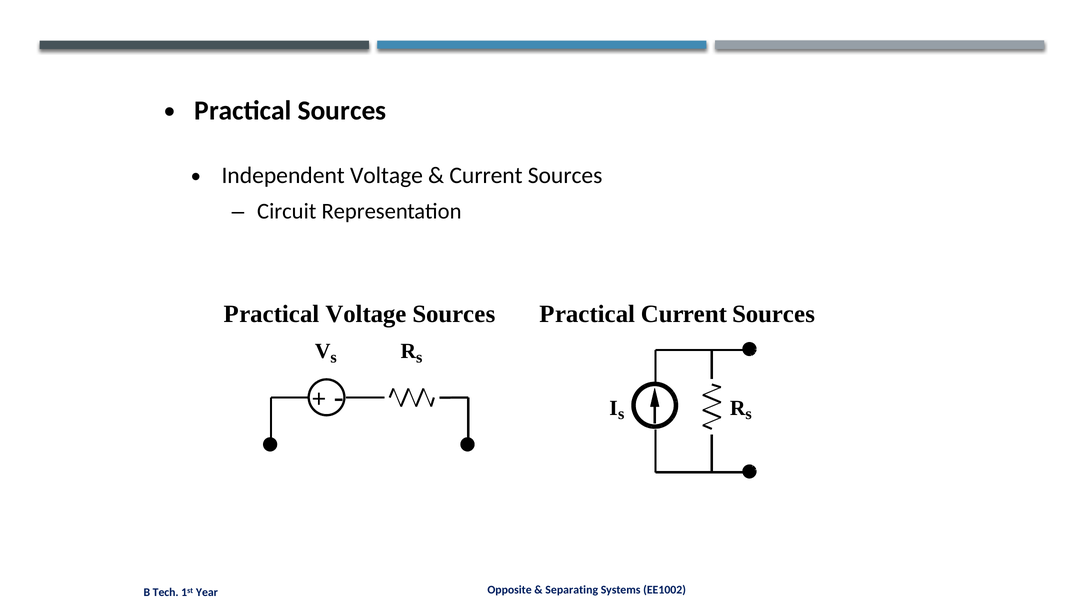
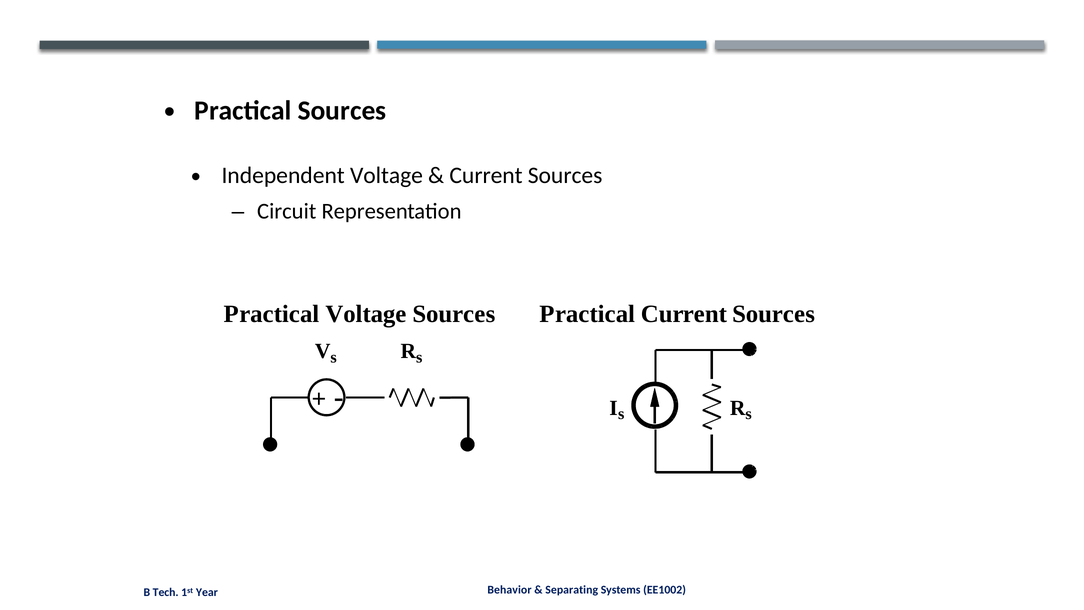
Opposite: Opposite -> Behavior (509, 590)
